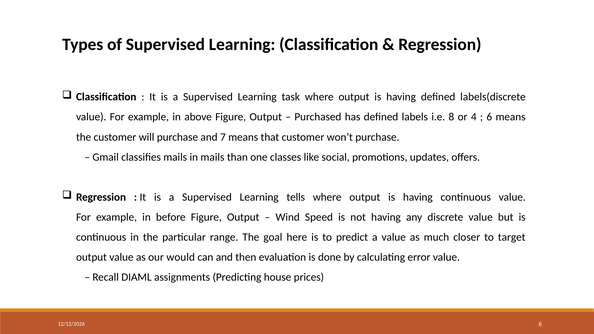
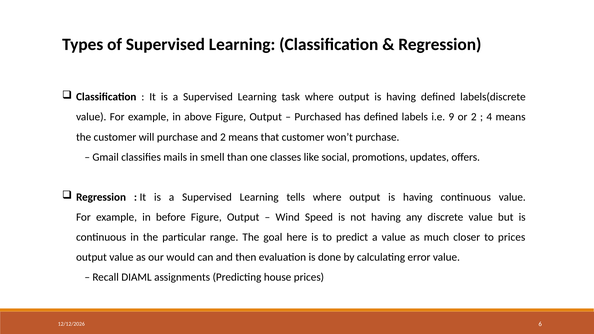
8: 8 -> 9 (451, 117)
or 4: 4 -> 2 (474, 117)
6: 6 -> 4 (489, 117)
and 7: 7 -> 2 (223, 137)
in mails: mails -> smell (212, 157)
to target: target -> prices (512, 237)
